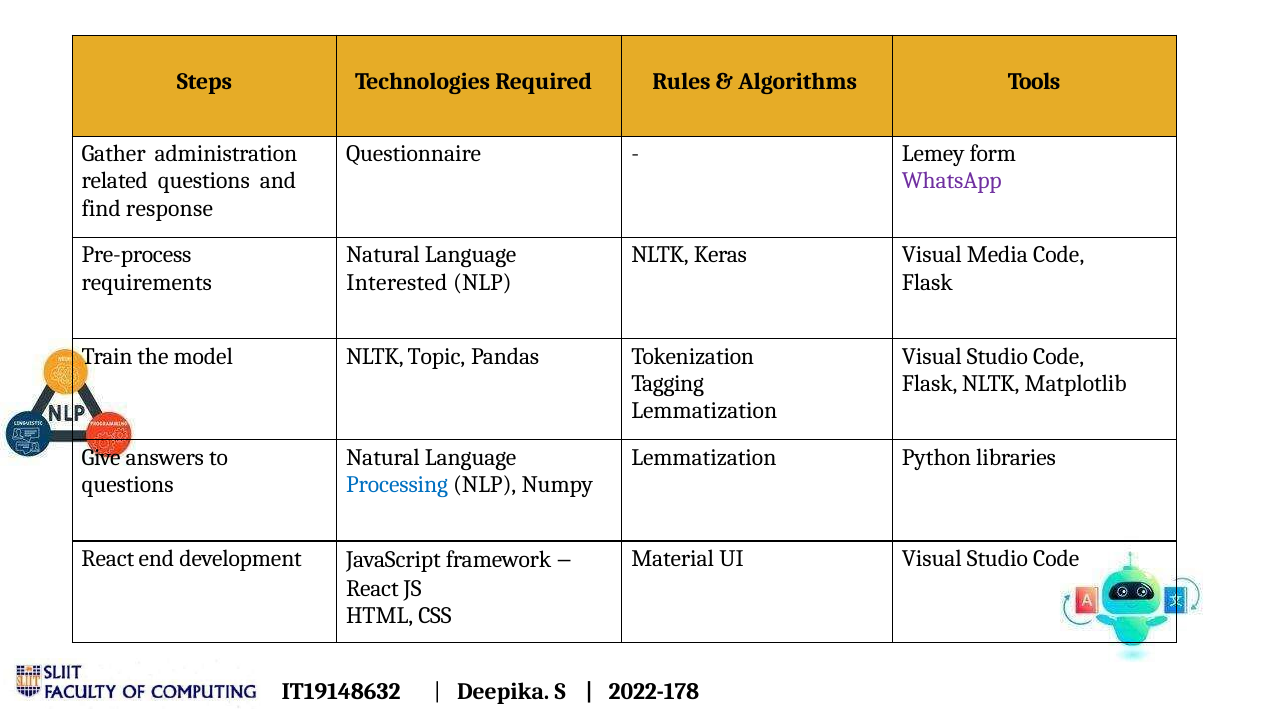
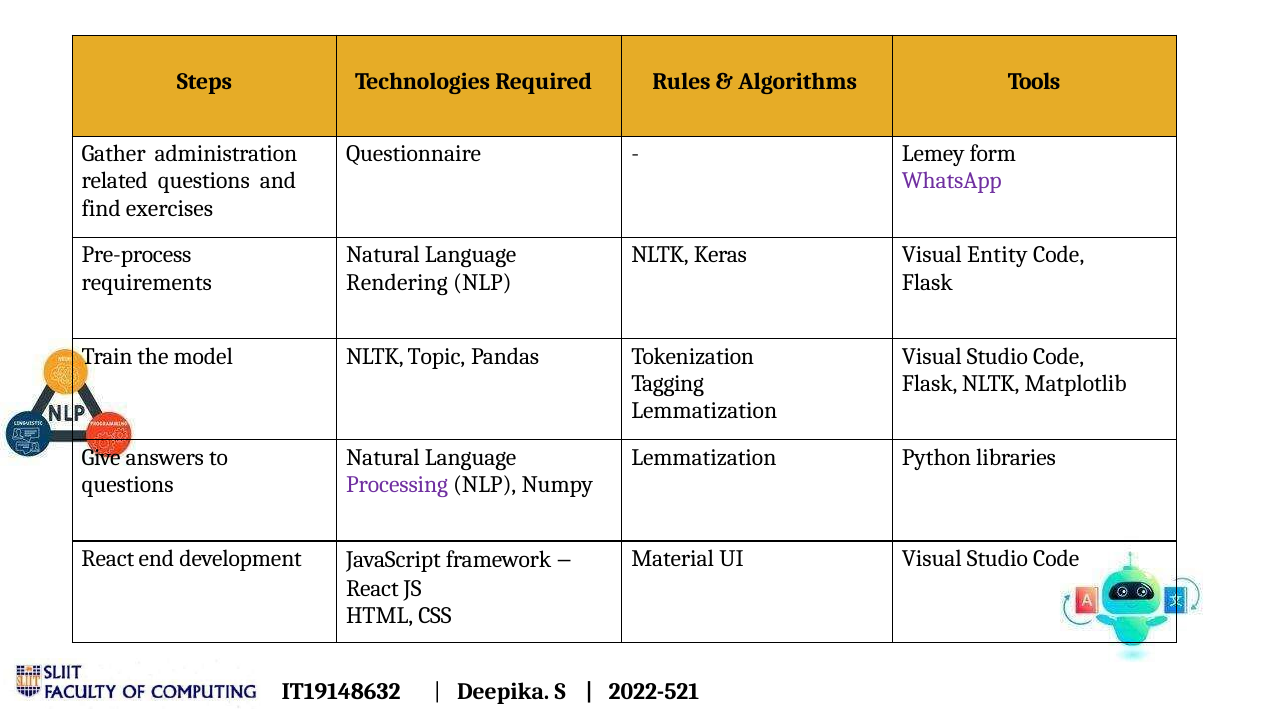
response: response -> exercises (170, 209)
Media: Media -> Entity (997, 255)
Interested: Interested -> Rendering (397, 283)
Processing colour: blue -> purple (397, 485)
2022-178: 2022-178 -> 2022-521 (654, 692)
